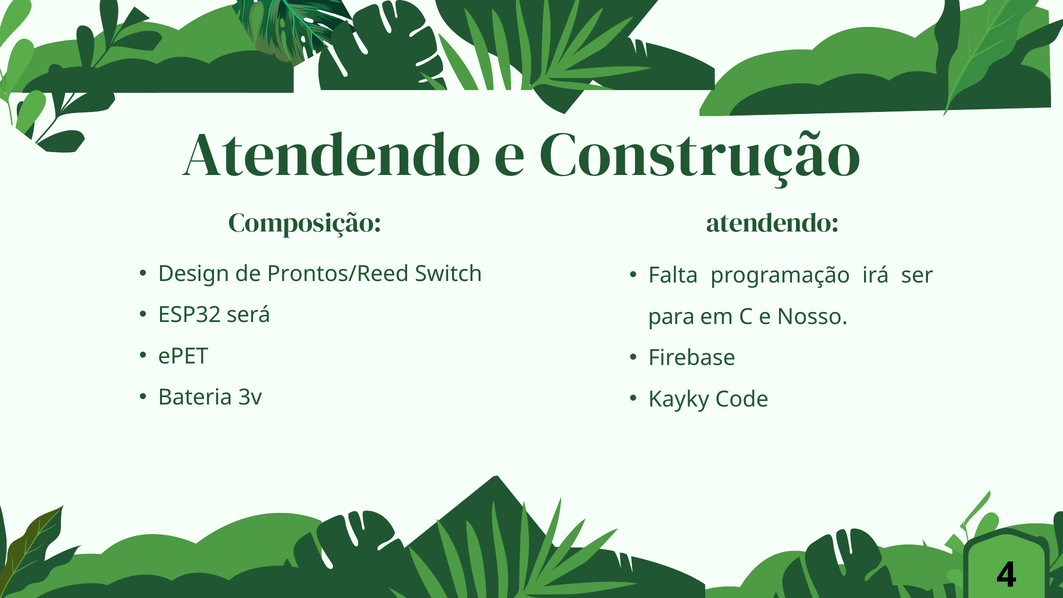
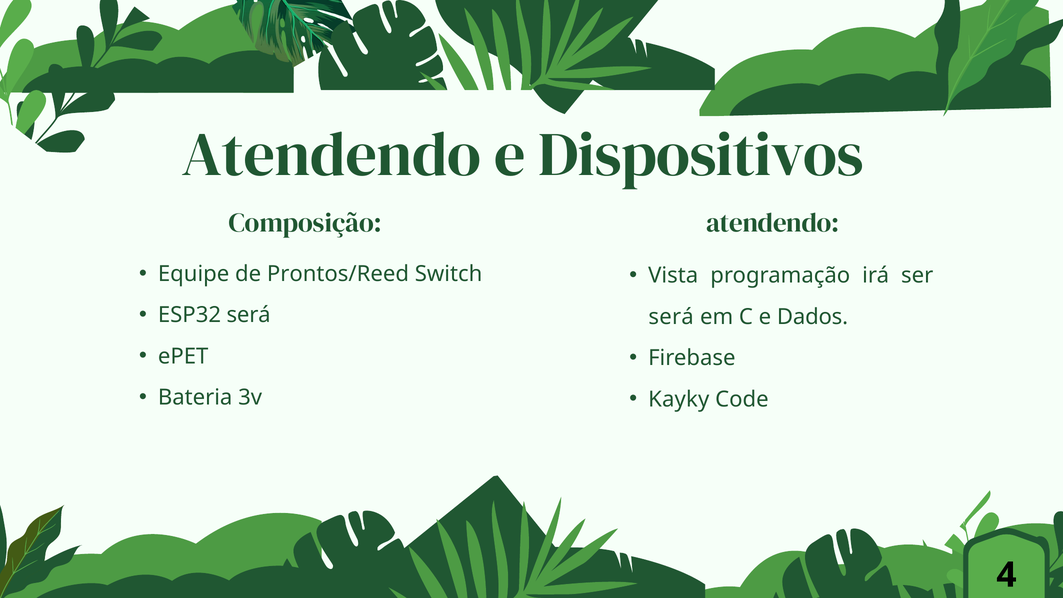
Construção: Construção -> Dispositivos (701, 155)
Design: Design -> Equipe (194, 274)
Falta: Falta -> Vista (673, 276)
para: para -> será (671, 317)
Nosso: Nosso -> Dados (813, 317)
